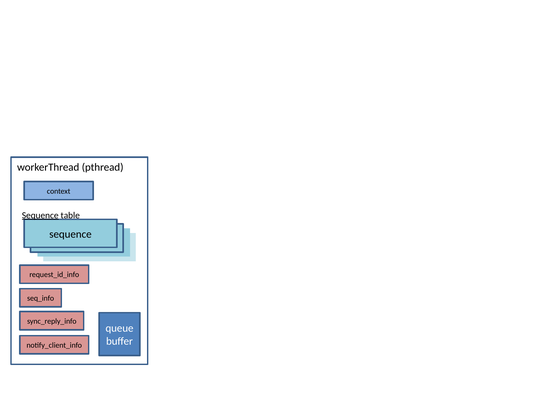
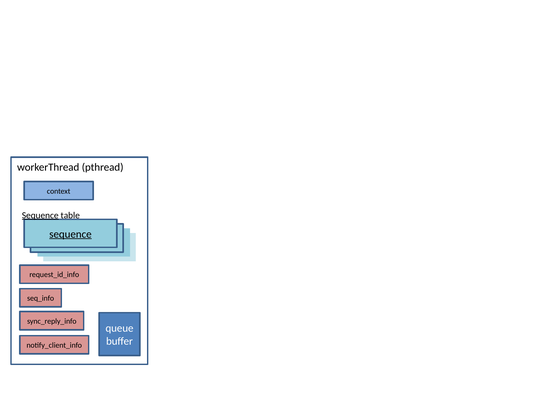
sequence underline: none -> present (70, 234)
